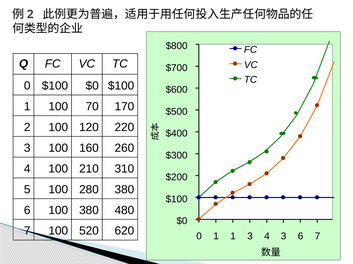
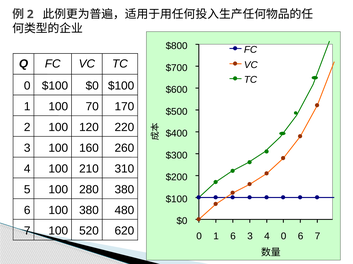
1 1: 1 -> 6 (233, 237)
3 4 3: 3 -> 0 (284, 237)
